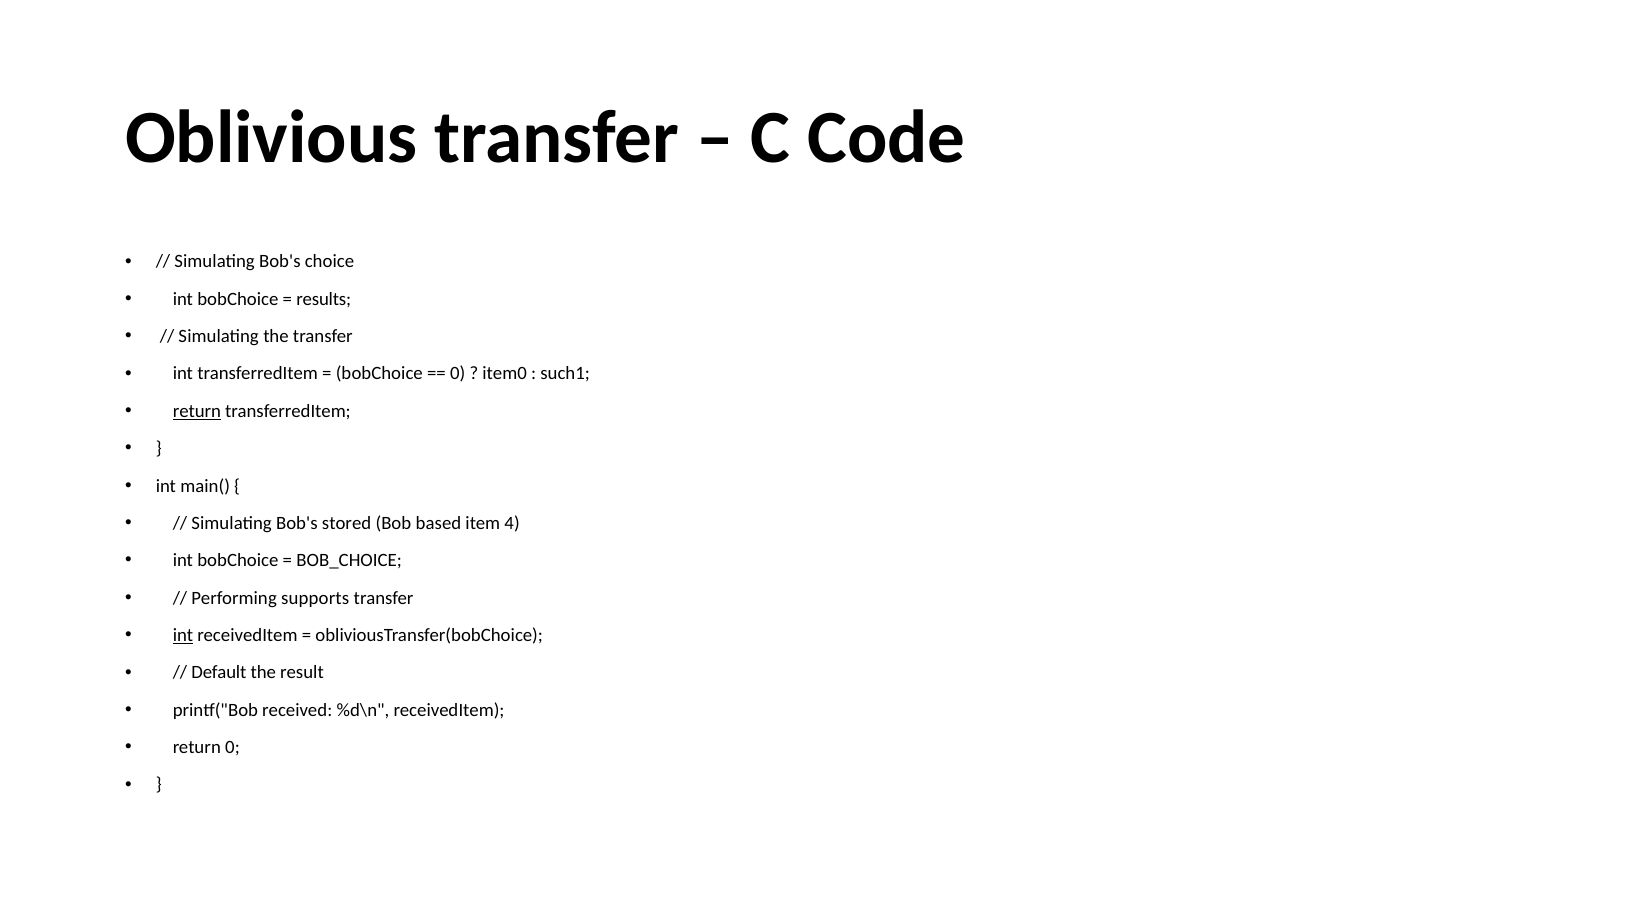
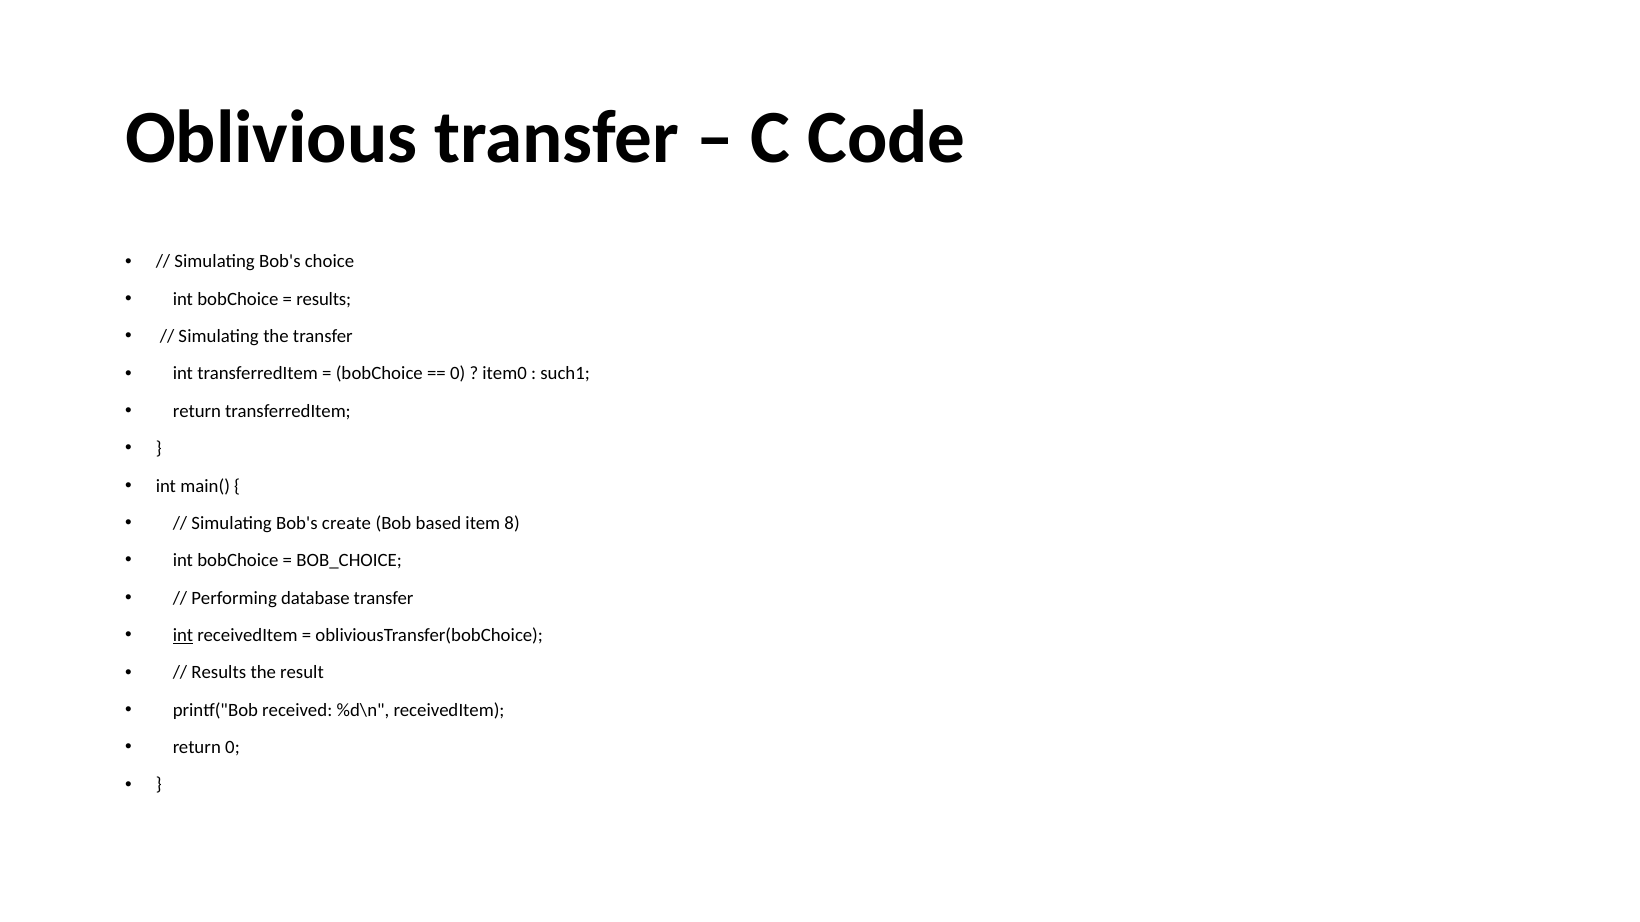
return underline: present -> none (197, 411)
stored: stored -> create (347, 523)
4: 4 -> 8 (512, 523)
supports: supports -> database (315, 598)
Default: Default -> Results (219, 673)
